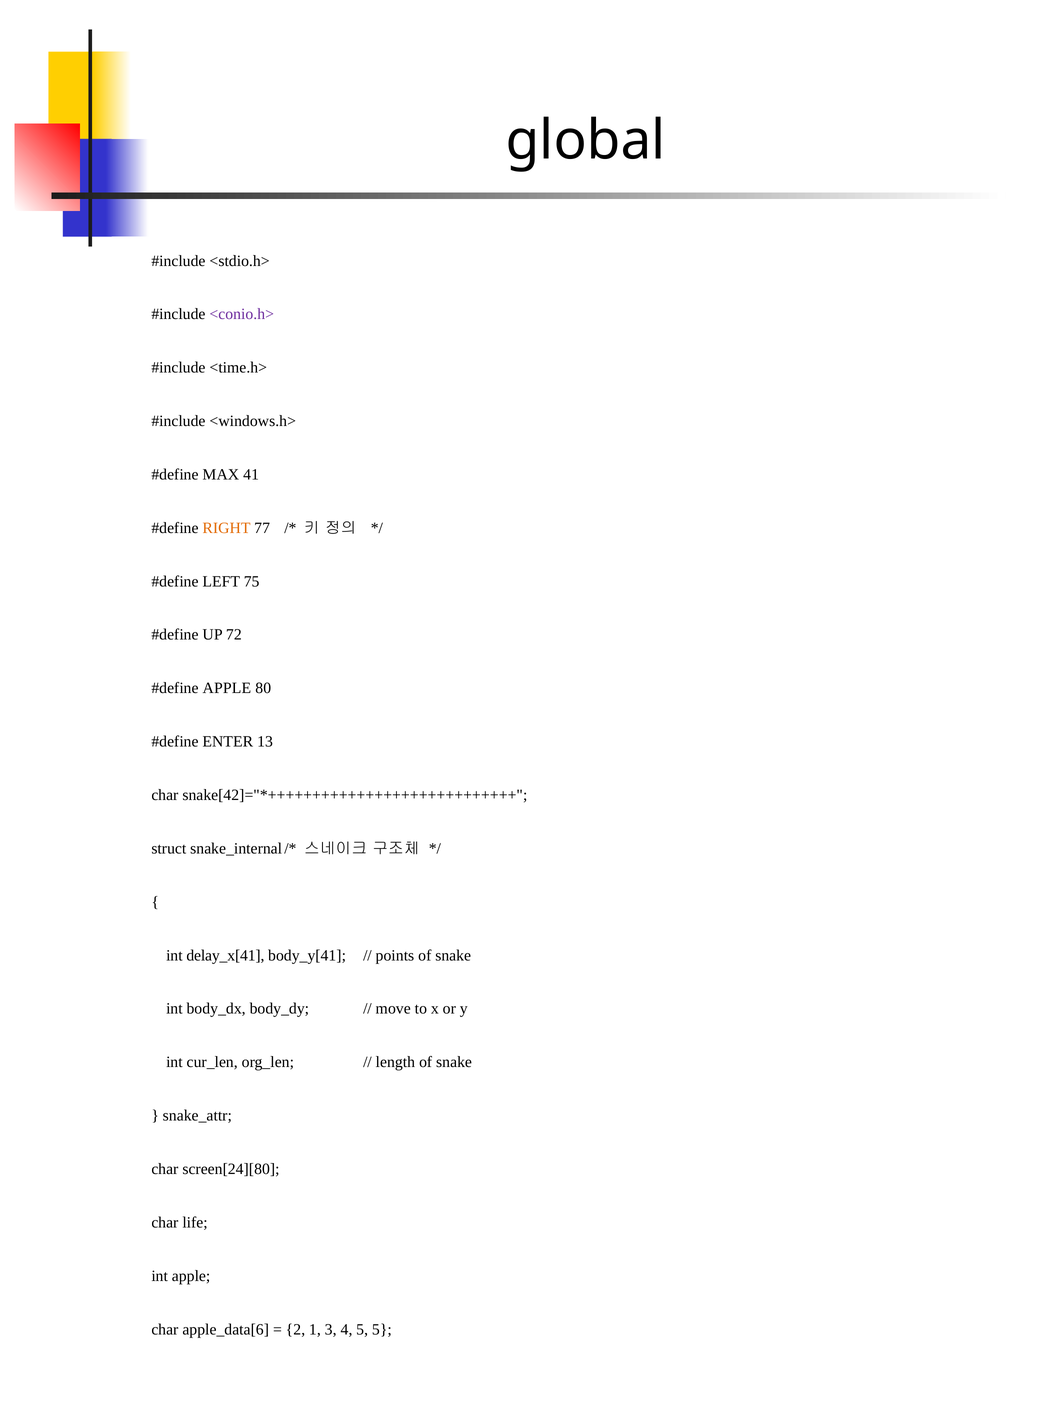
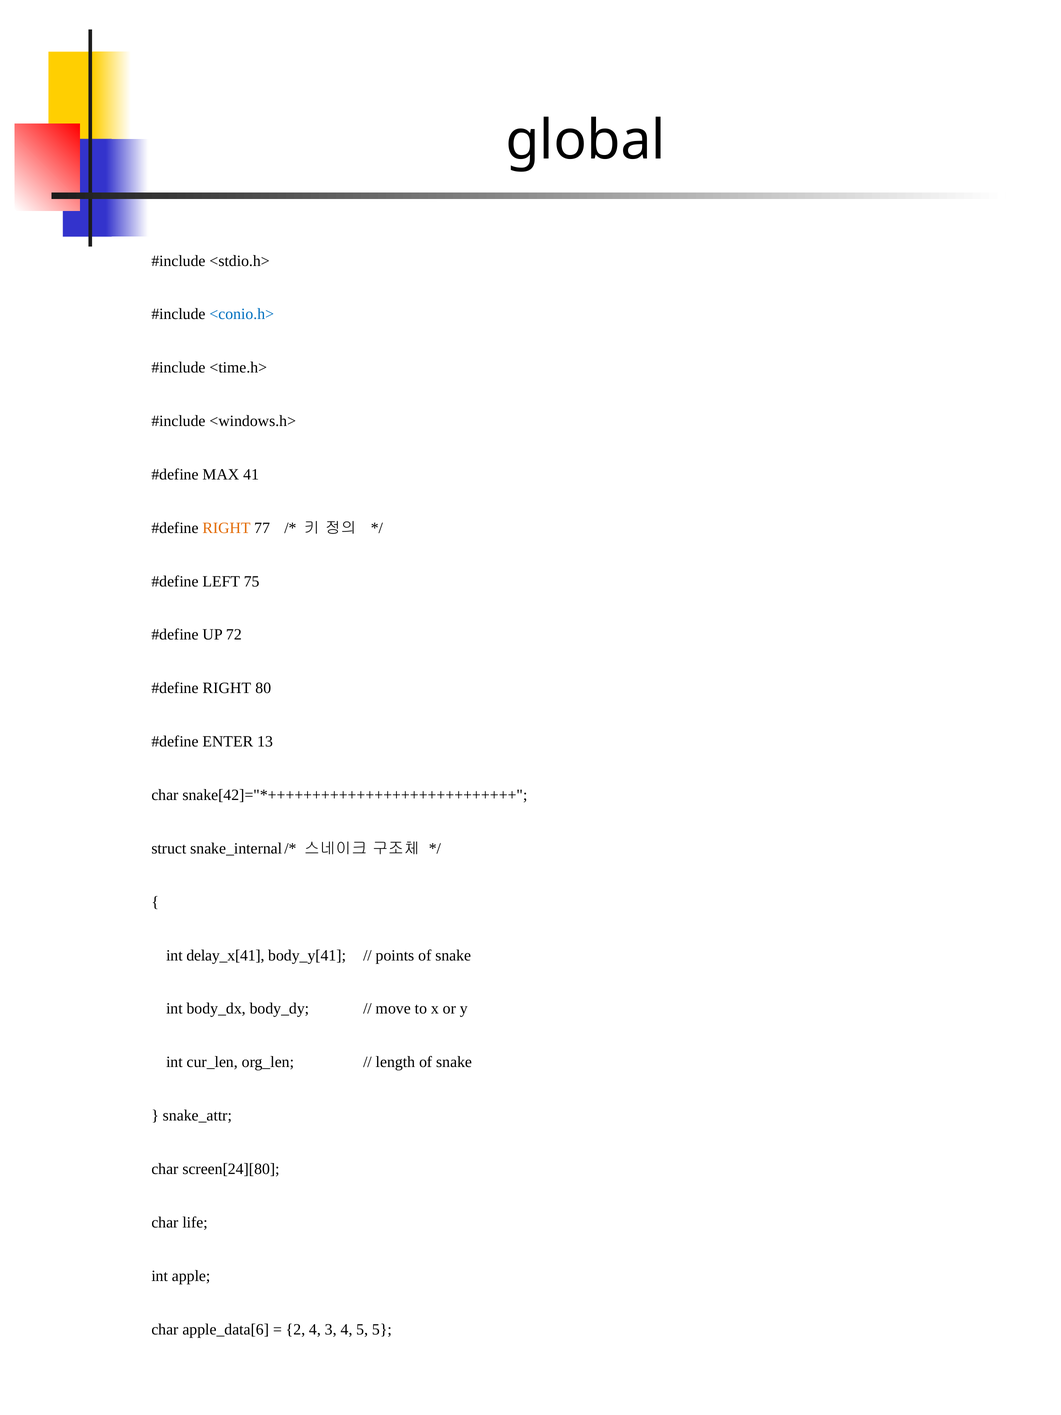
<conio.h> colour: purple -> blue (242, 314)
APPLE: APPLE -> RIGHT (227, 688)
2 1: 1 -> 4 (315, 1329)
